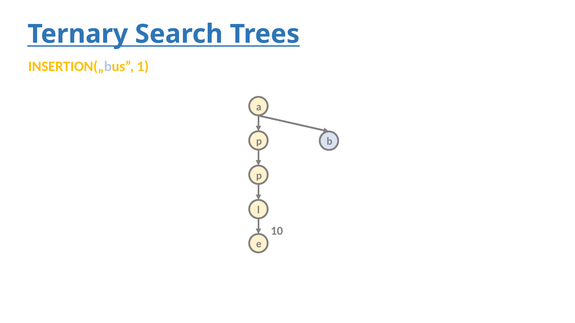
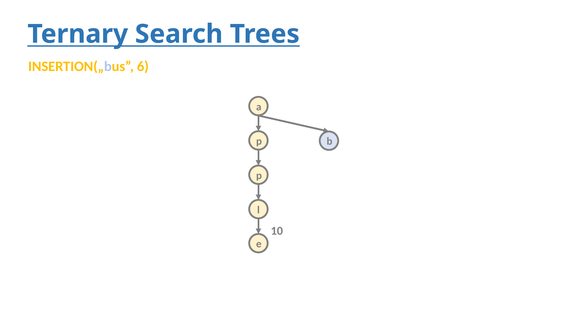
1: 1 -> 6 (143, 66)
